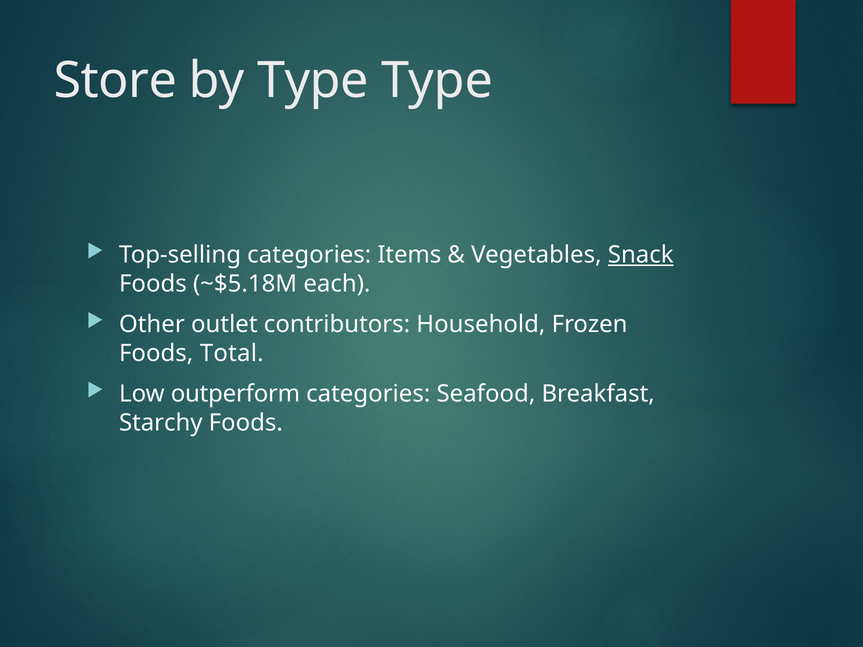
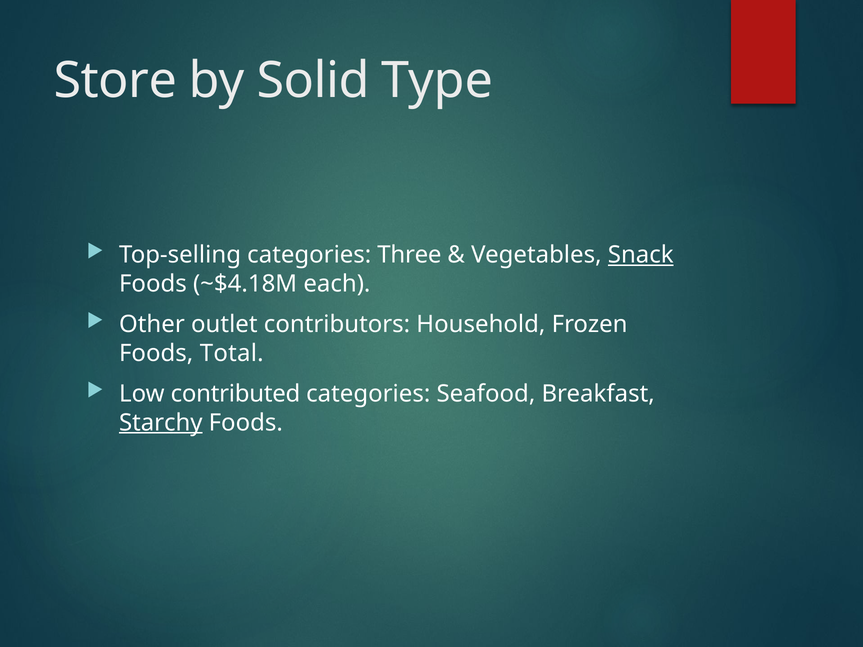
by Type: Type -> Solid (313, 81)
Items: Items -> Three (409, 255)
~$5.18M: ~$5.18M -> ~$4.18M (245, 284)
outperform: outperform -> contributed (235, 394)
Starchy underline: none -> present (161, 423)
